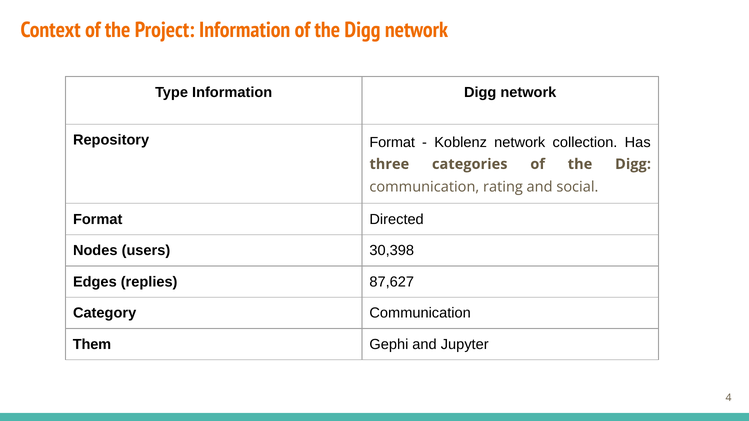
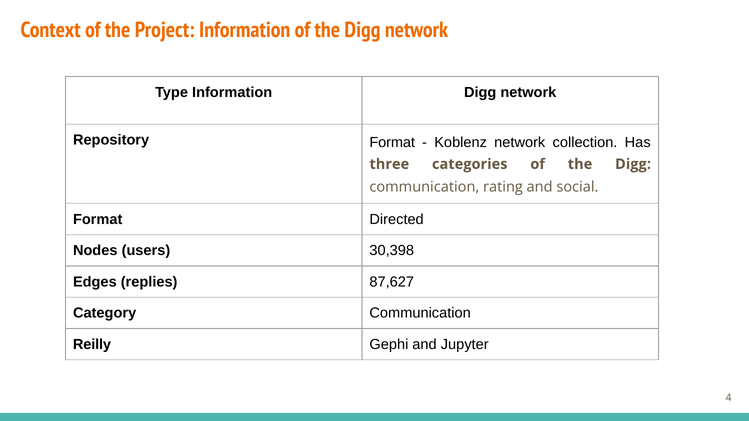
Them: Them -> Reilly (92, 345)
